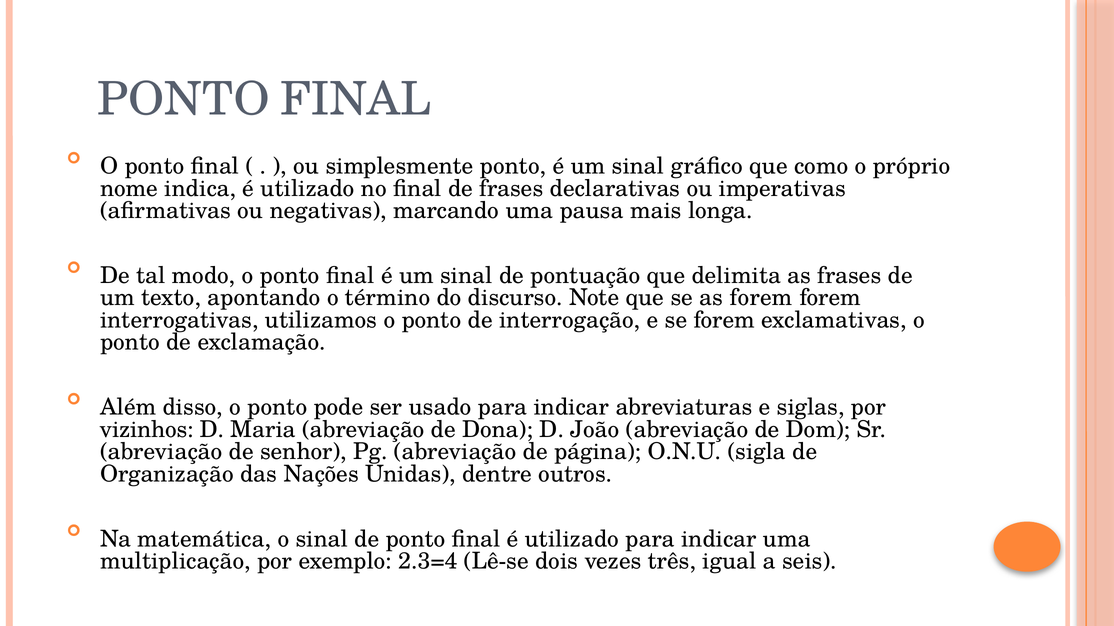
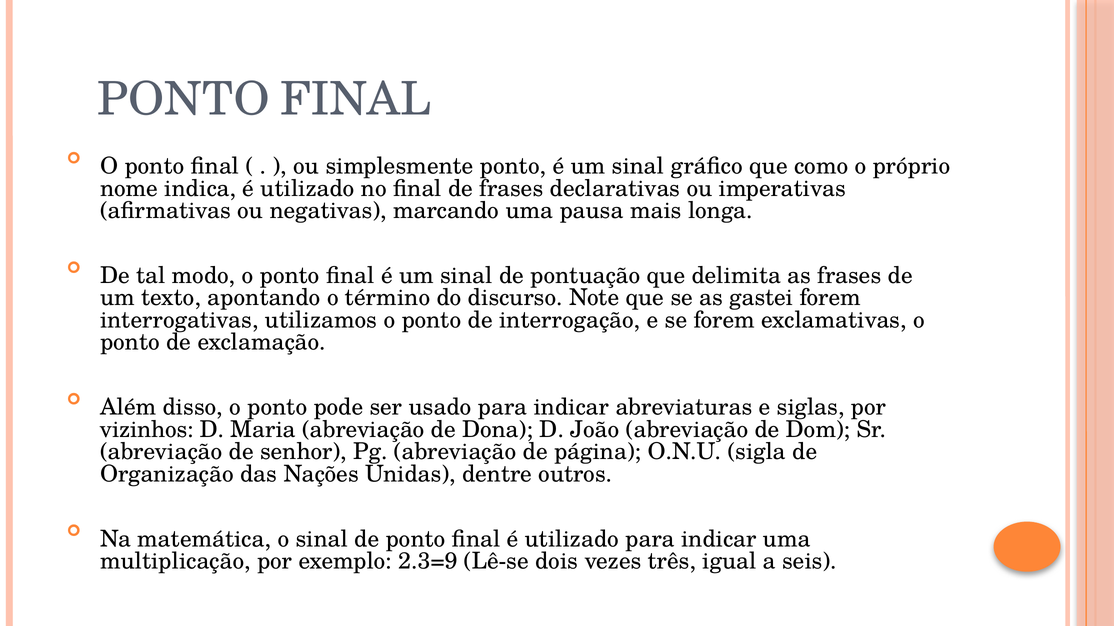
as forem: forem -> gastei (761, 298)
2.3=4: 2.3=4 -> 2.3=9 (428, 562)
